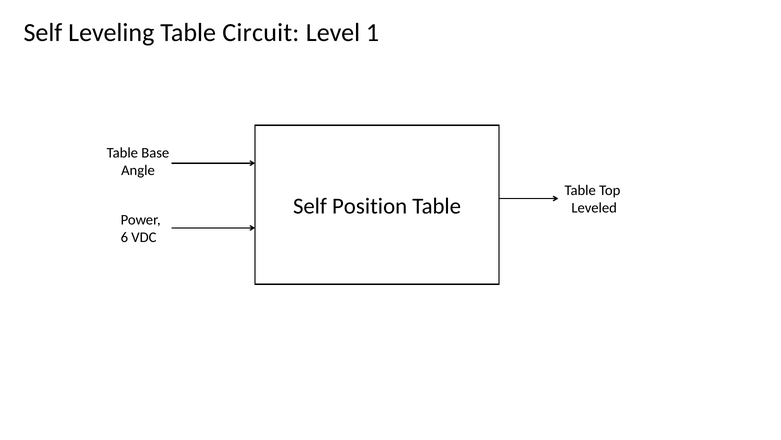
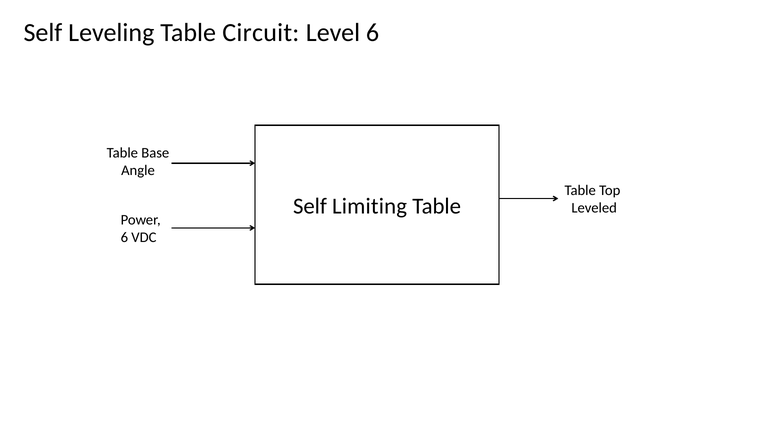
Level 1: 1 -> 6 (373, 33)
Position: Position -> Limiting (370, 206)
